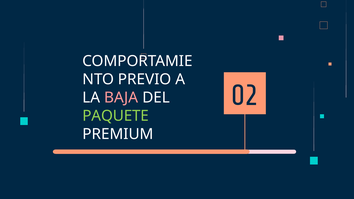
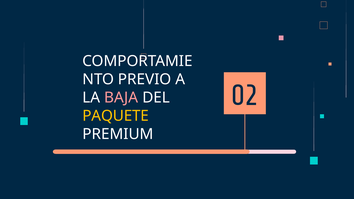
PAQUETE colour: light green -> yellow (116, 116)
